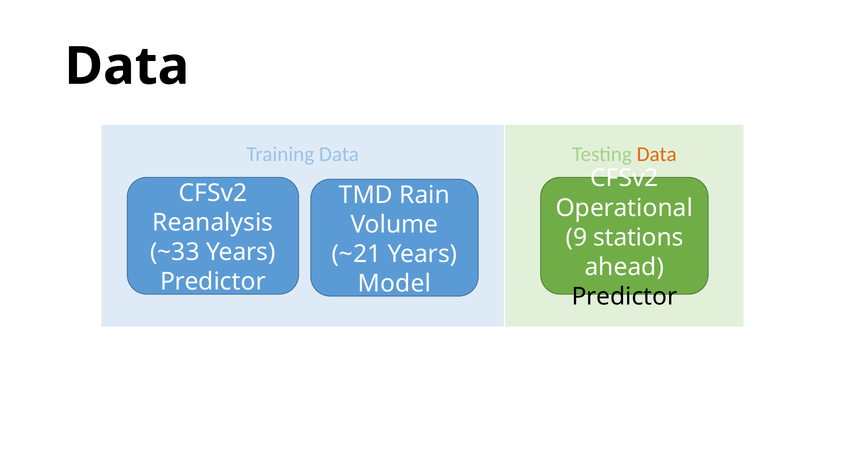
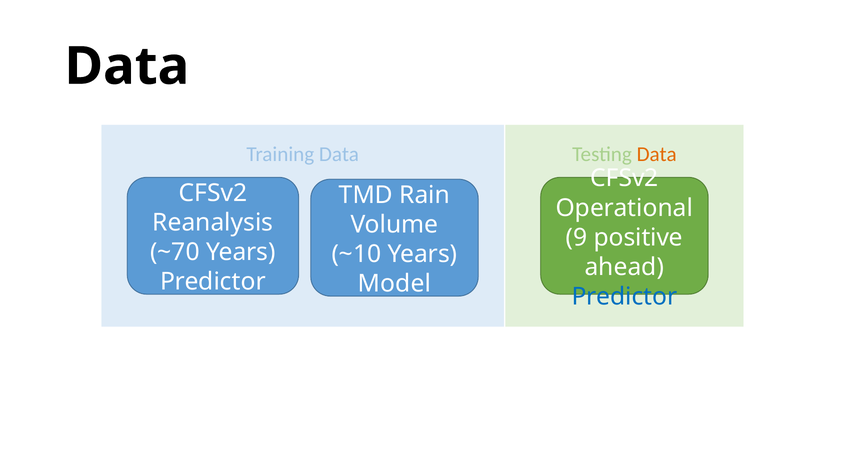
stations: stations -> positive (638, 238)
~33: ~33 -> ~70 (175, 252)
~21: ~21 -> ~10 (356, 254)
Predictor colour: black -> blue (624, 297)
